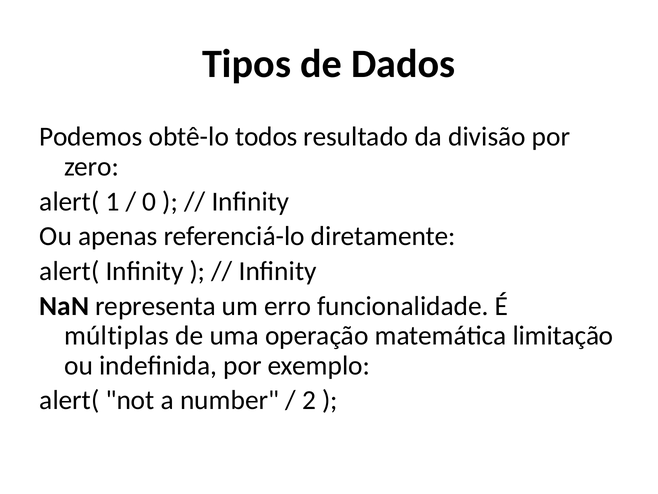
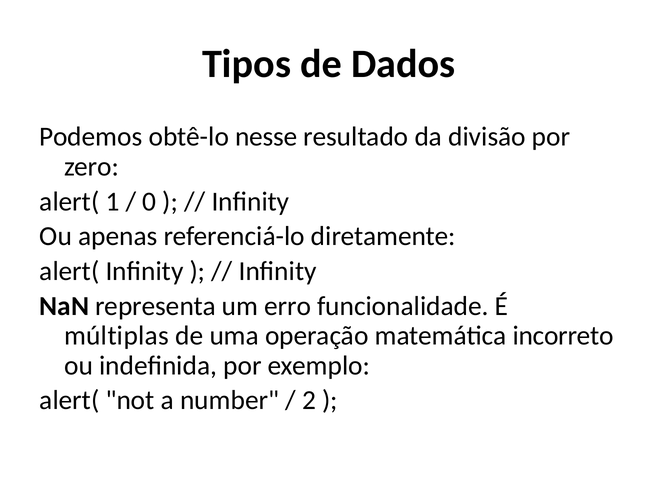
todos: todos -> nesse (266, 137)
limitação: limitação -> incorreto (563, 335)
